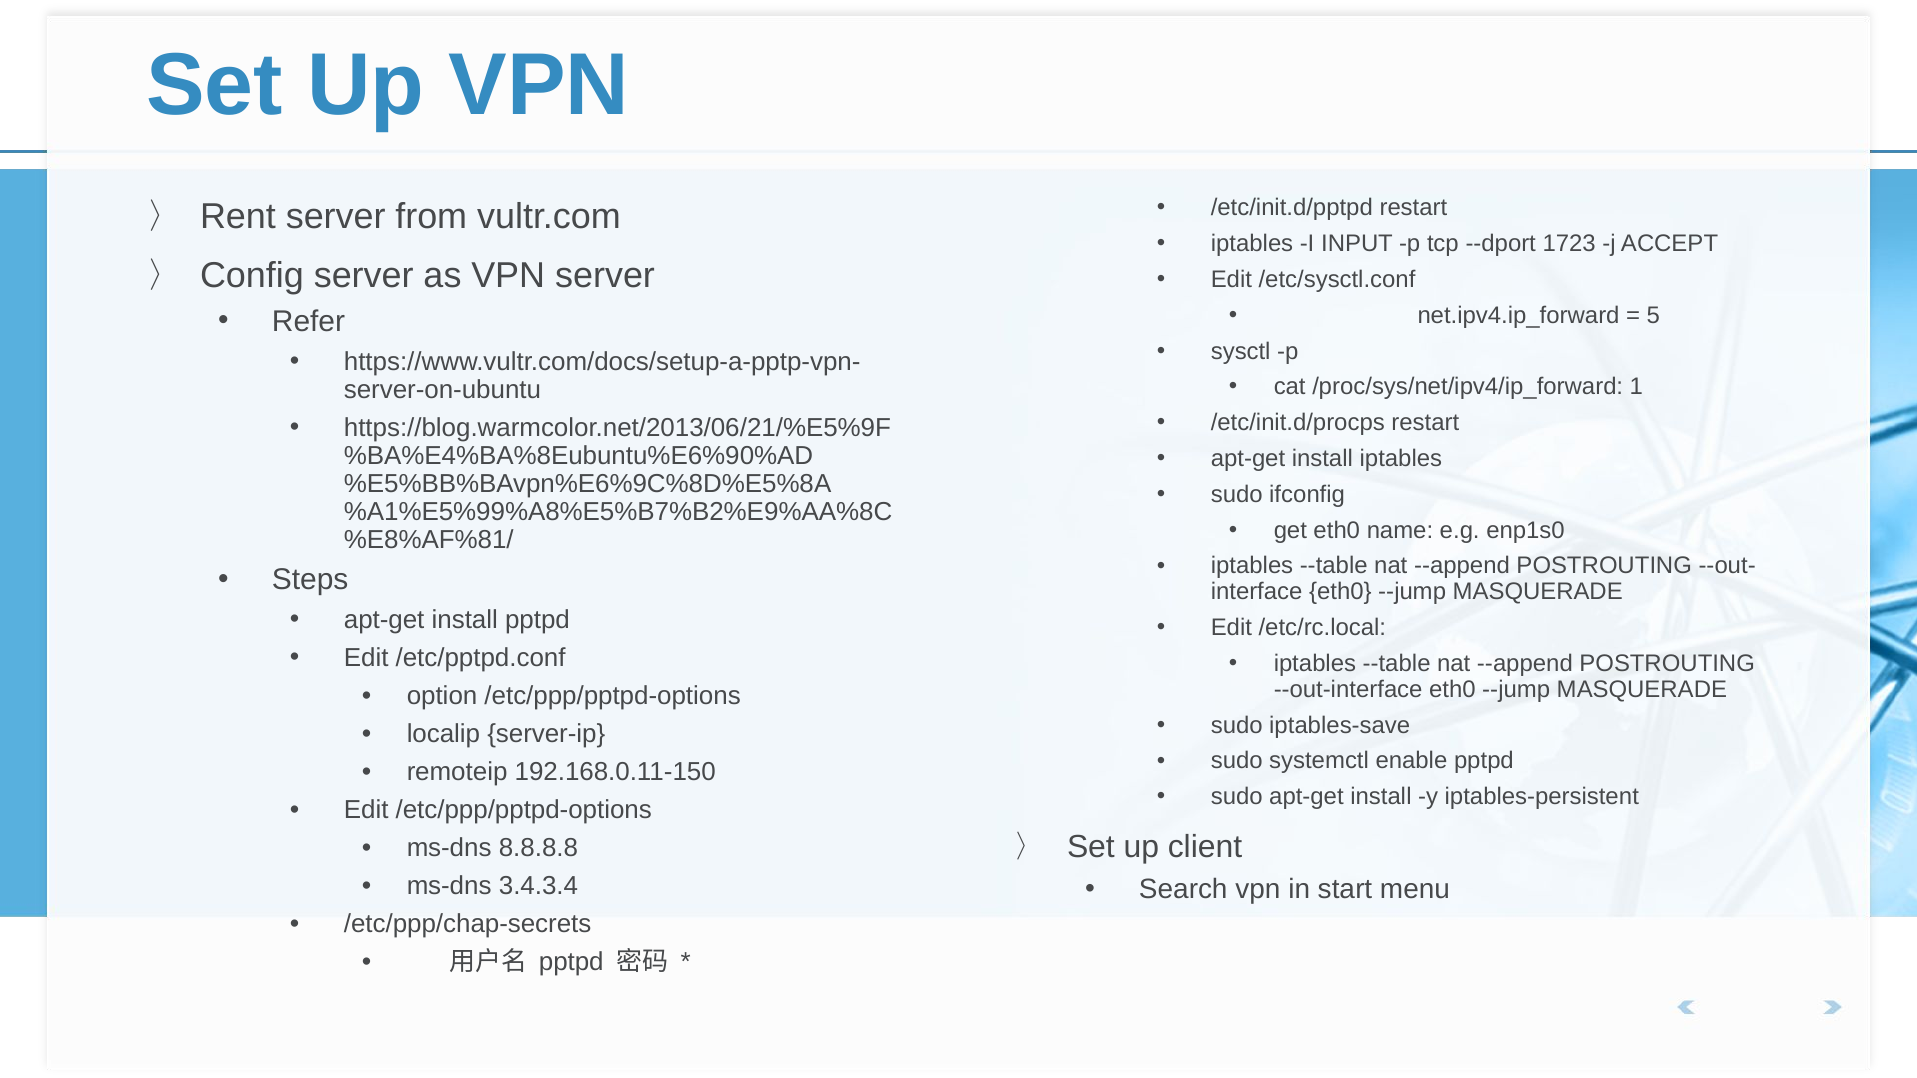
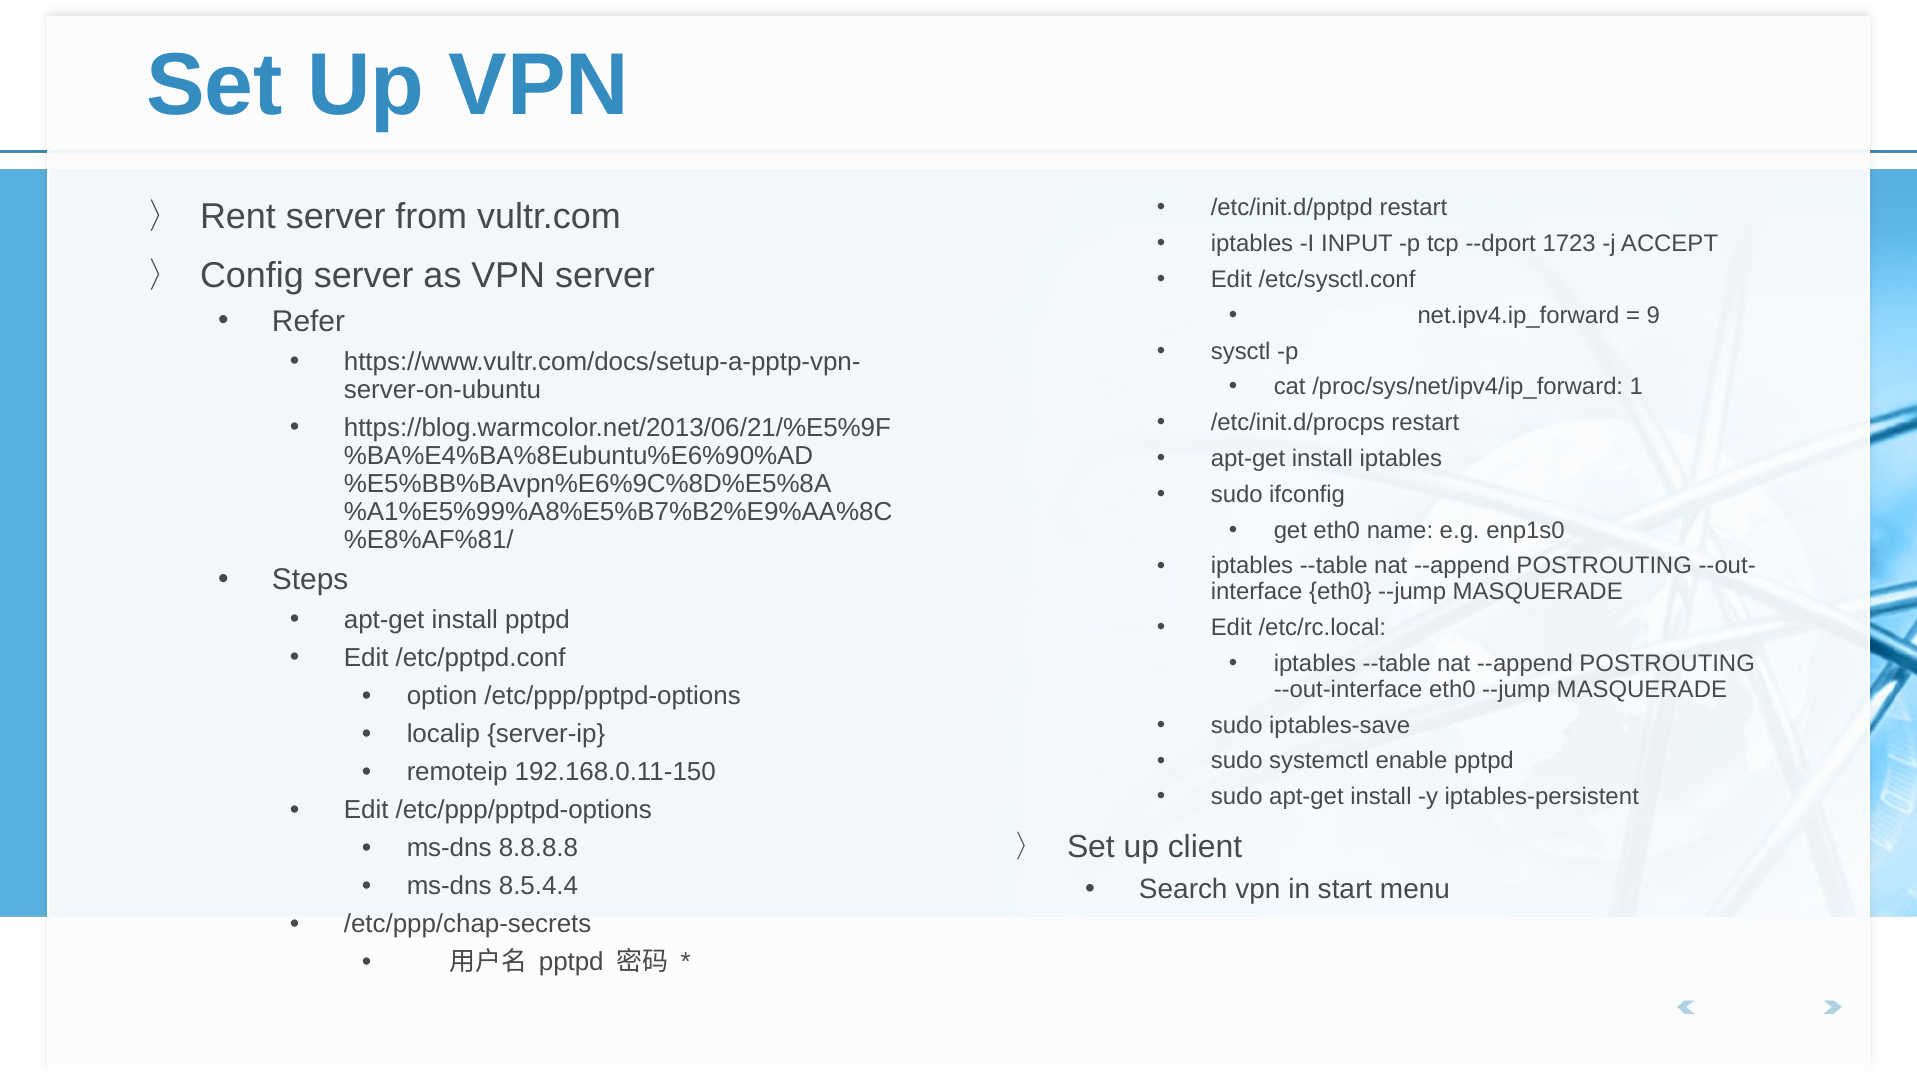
5: 5 -> 9 (1653, 315)
3.4.3.4: 3.4.3.4 -> 8.5.4.4 (538, 887)
